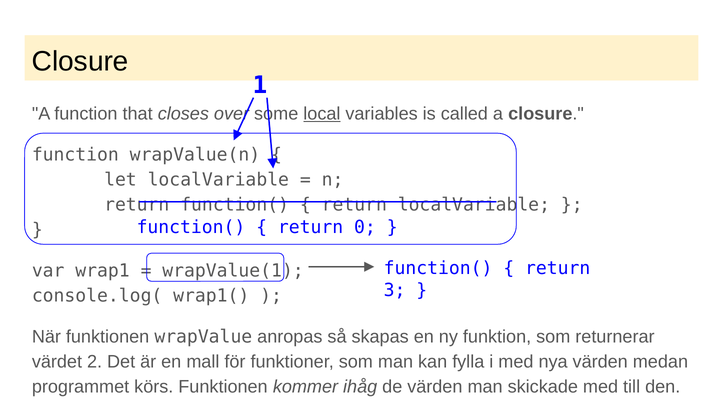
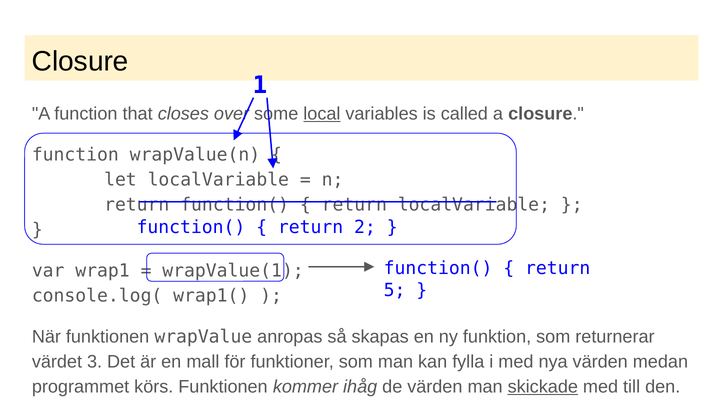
0: 0 -> 2 (365, 227)
3: 3 -> 5 (395, 290)
2: 2 -> 3 (95, 361)
skickade underline: none -> present (543, 386)
